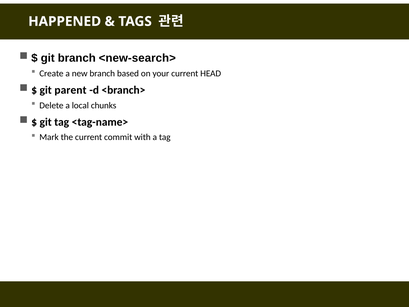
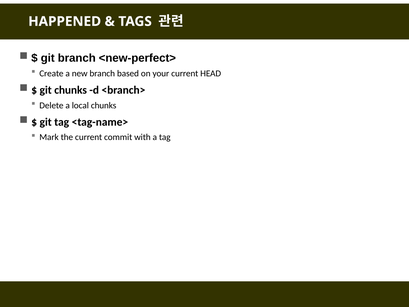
<new-search>: <new-search> -> <new-perfect> (137, 58)
git parent: parent -> chunks (71, 90)
